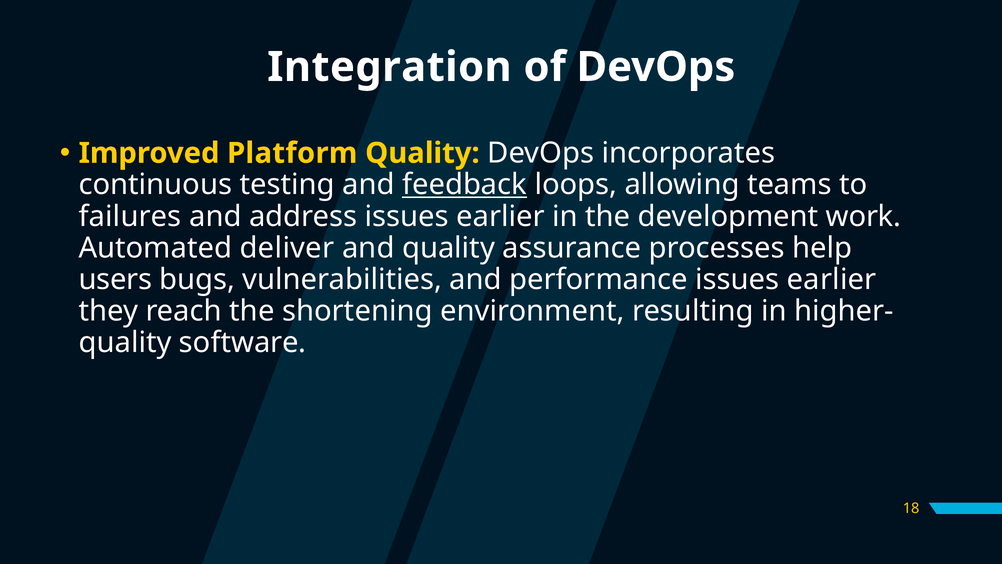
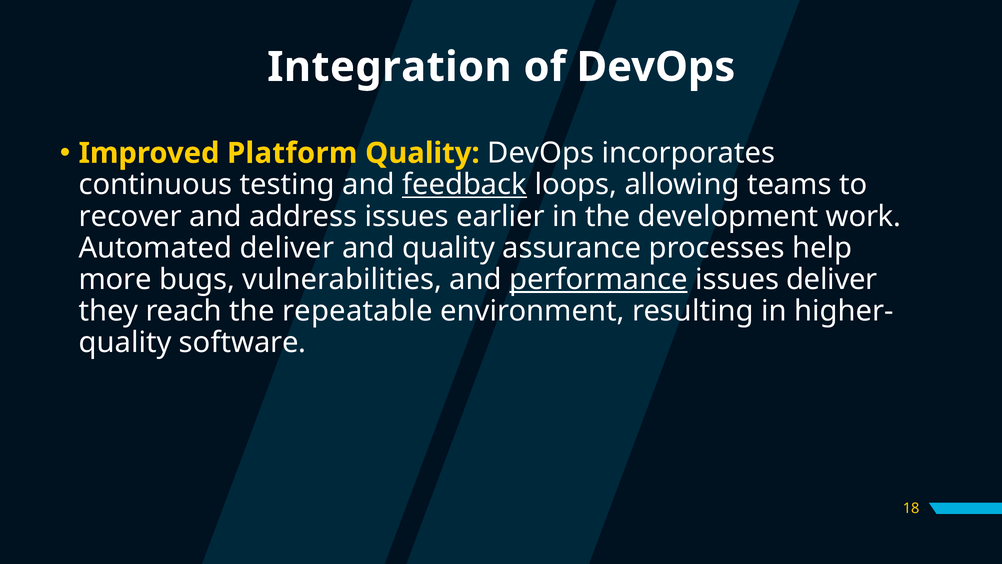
failures: failures -> recover (130, 216)
users: users -> more (115, 279)
performance underline: none -> present (599, 279)
earlier: earlier -> deliver (832, 279)
shortening: shortening -> repeatable (357, 311)
